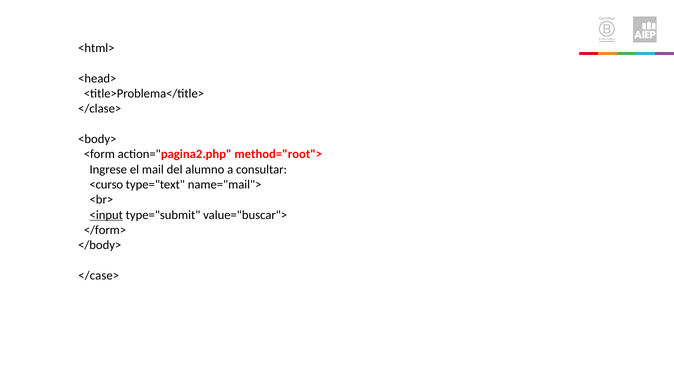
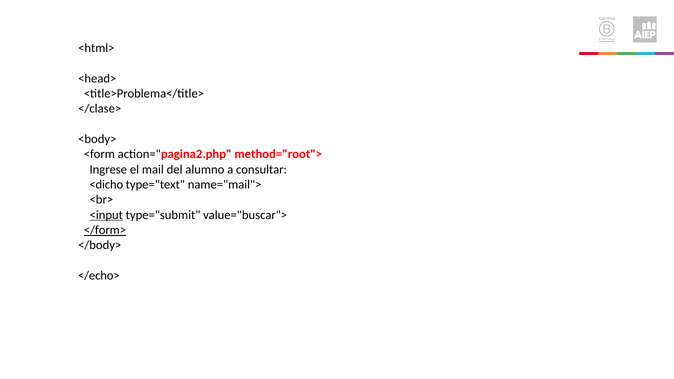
<curso: <curso -> <dicho (106, 185)
</form> underline: none -> present (105, 230)
</case>: </case> -> </echo> (99, 276)
